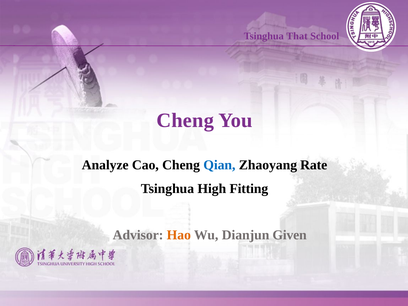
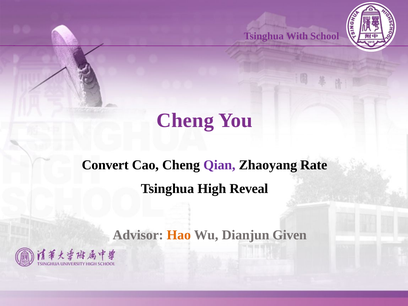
That: That -> With (297, 36)
Analyze: Analyze -> Convert (105, 165)
Qian colour: blue -> purple (219, 165)
Fitting: Fitting -> Reveal (249, 189)
